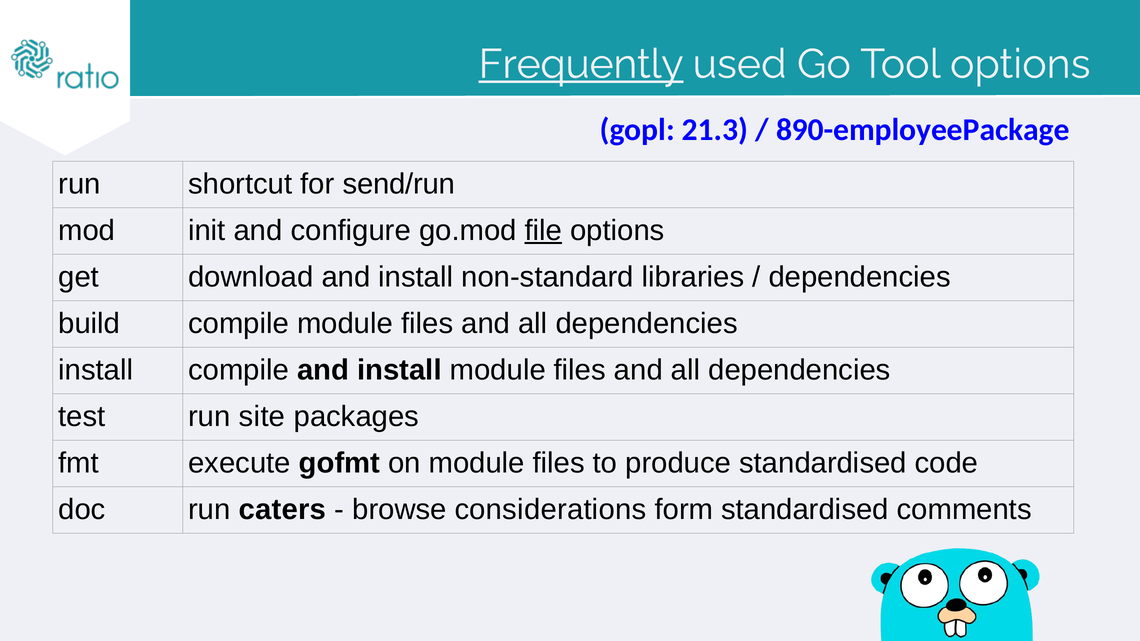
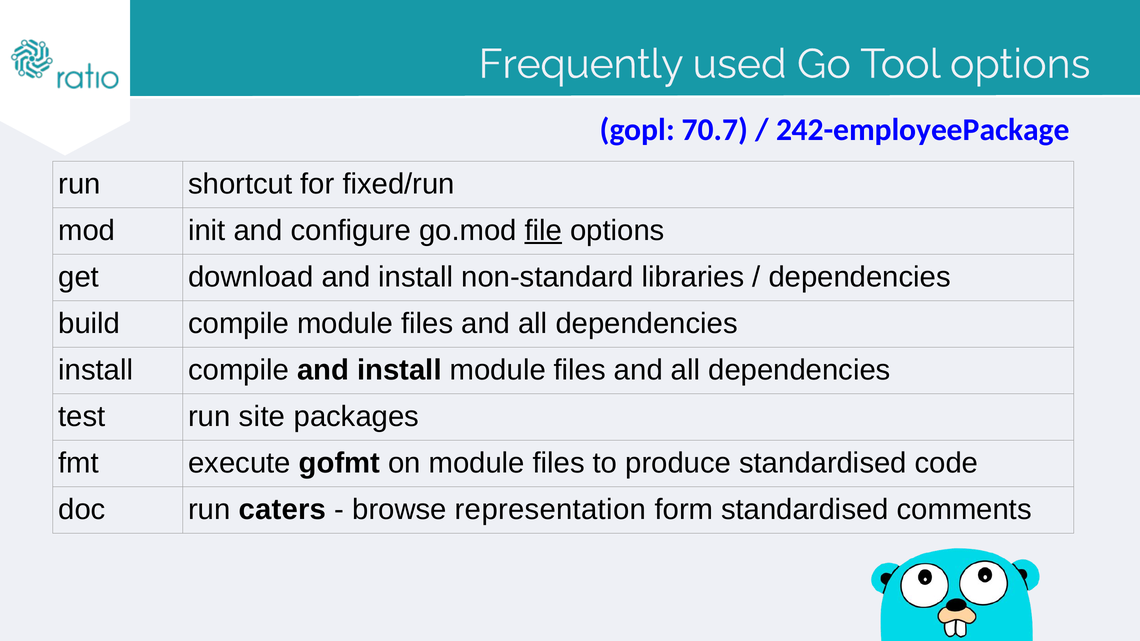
Frequently underline: present -> none (581, 64)
21.3: 21.3 -> 70.7 (715, 130)
890-employeePackage: 890-employeePackage -> 242-employeePackage (923, 130)
send/run: send/run -> fixed/run (399, 184)
considerations: considerations -> representation (550, 510)
